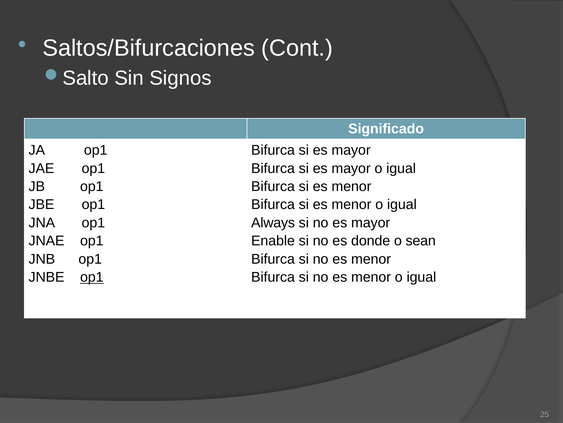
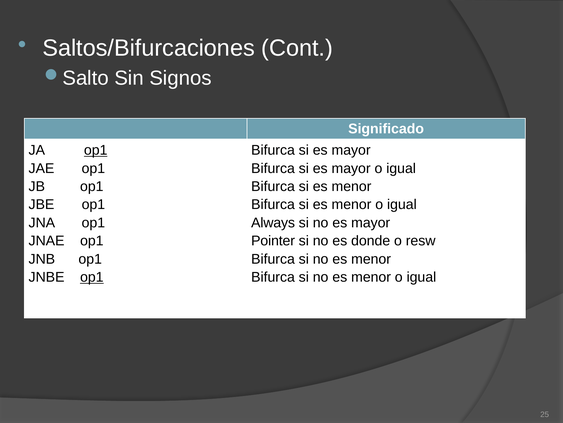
op1 underline: none -> present (96, 150)
Enable: Enable -> Pointer (273, 241)
sean: sean -> resw (421, 241)
